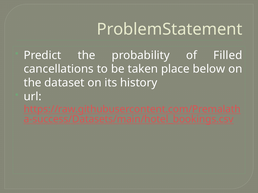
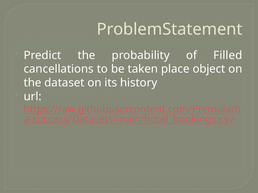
below: below -> object (209, 69)
